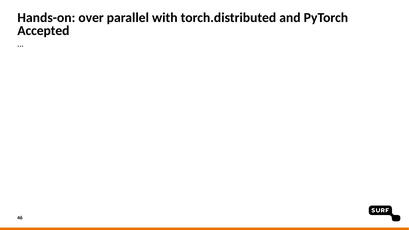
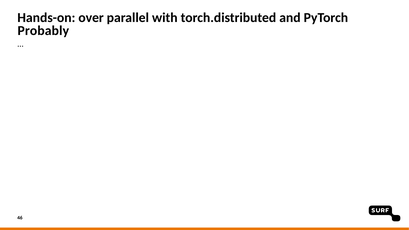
Accepted: Accepted -> Probably (43, 31)
